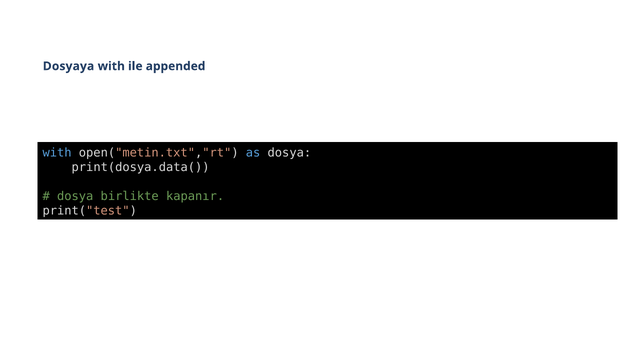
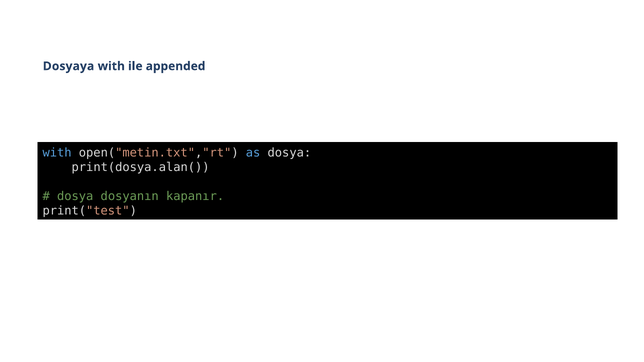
print(dosya.data(: print(dosya.data( -> print(dosya.alan( (141, 167)
birlikte: birlikte -> dosyanın (130, 196)
